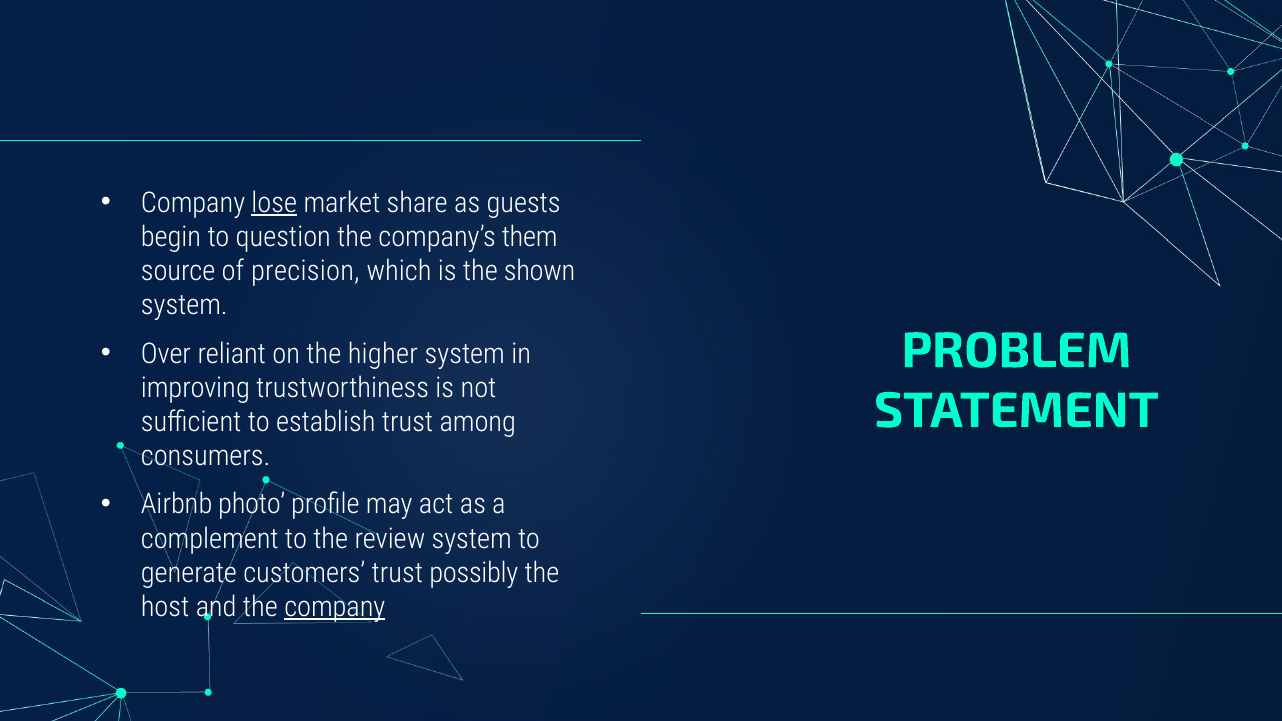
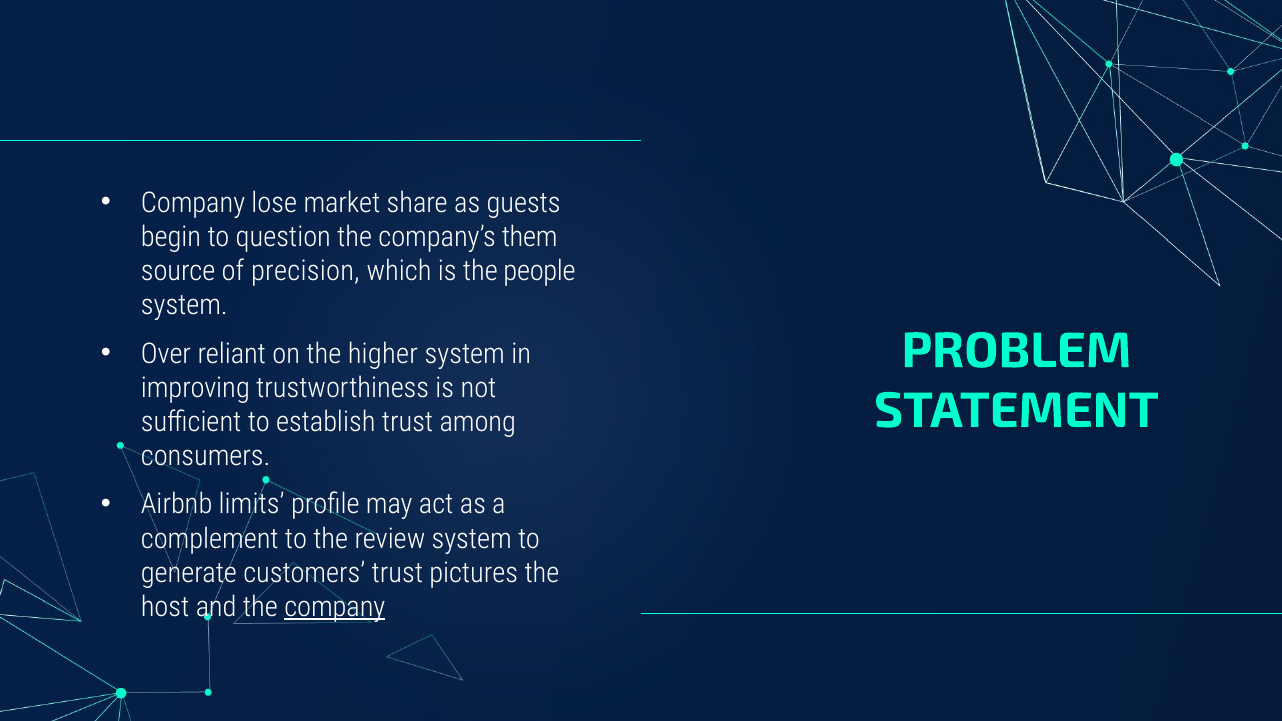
lose underline: present -> none (274, 203)
shown: shown -> people (540, 271)
photo: photo -> limits (252, 505)
possibly: possibly -> pictures (474, 573)
